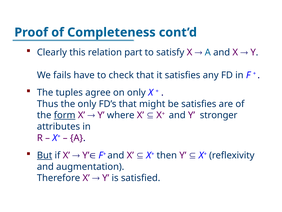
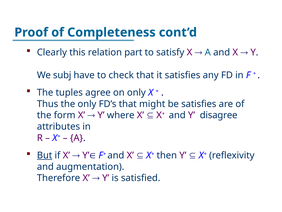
fails: fails -> subj (62, 75)
form underline: present -> none (65, 115)
stronger: stronger -> disagree (219, 115)
